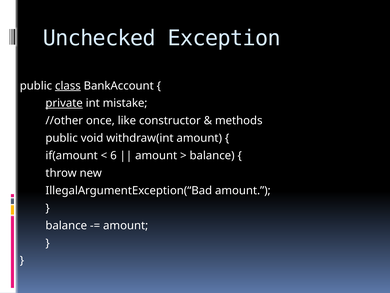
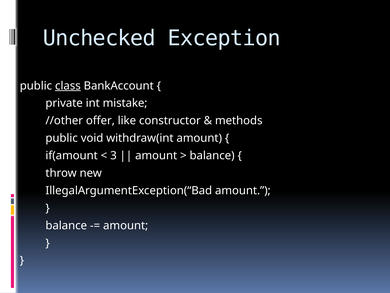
private underline: present -> none (64, 103)
once: once -> offer (100, 120)
6: 6 -> 3 (113, 155)
